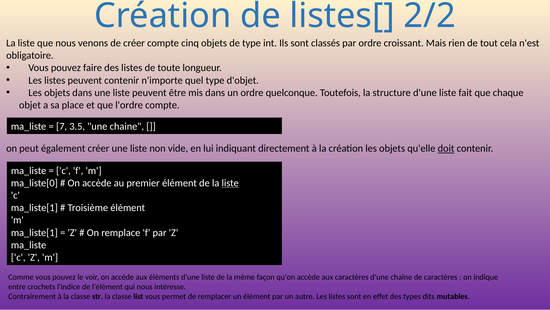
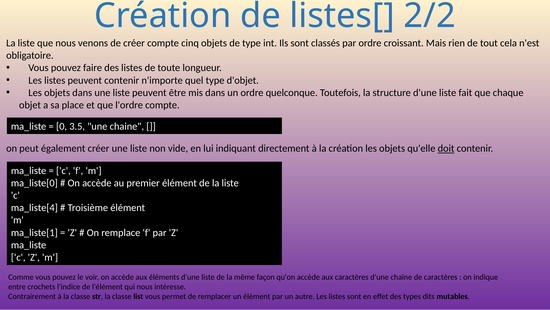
7: 7 -> 0 (62, 126)
liste underline: present -> none (230, 183)
ma_liste[1: ma_liste[1 -> ma_liste[4 (34, 207)
